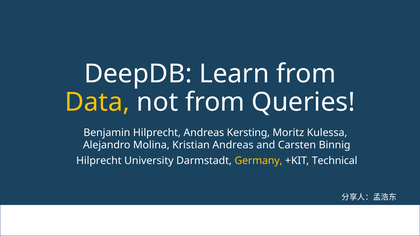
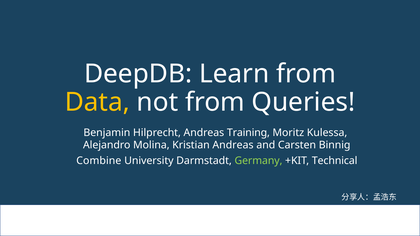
Kersting: Kersting -> Training (248, 133)
Hilprecht: Hilprecht -> Combine (99, 161)
Germany colour: yellow -> light green (258, 161)
